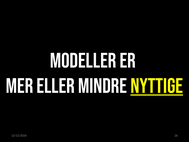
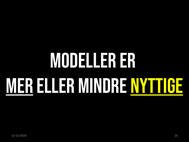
MER underline: none -> present (20, 86)
